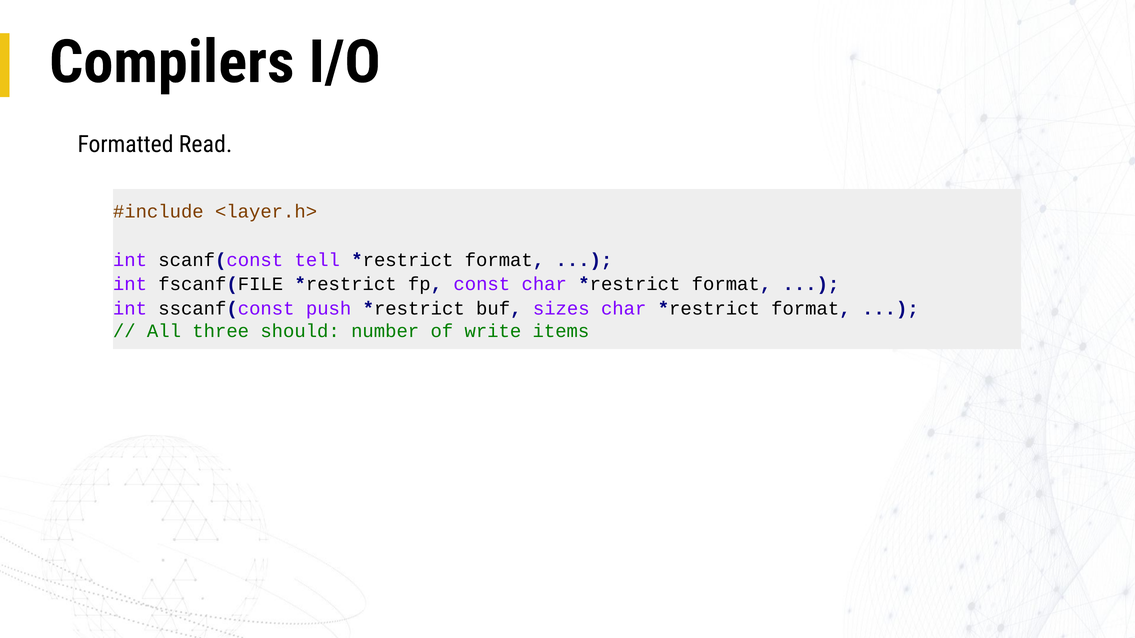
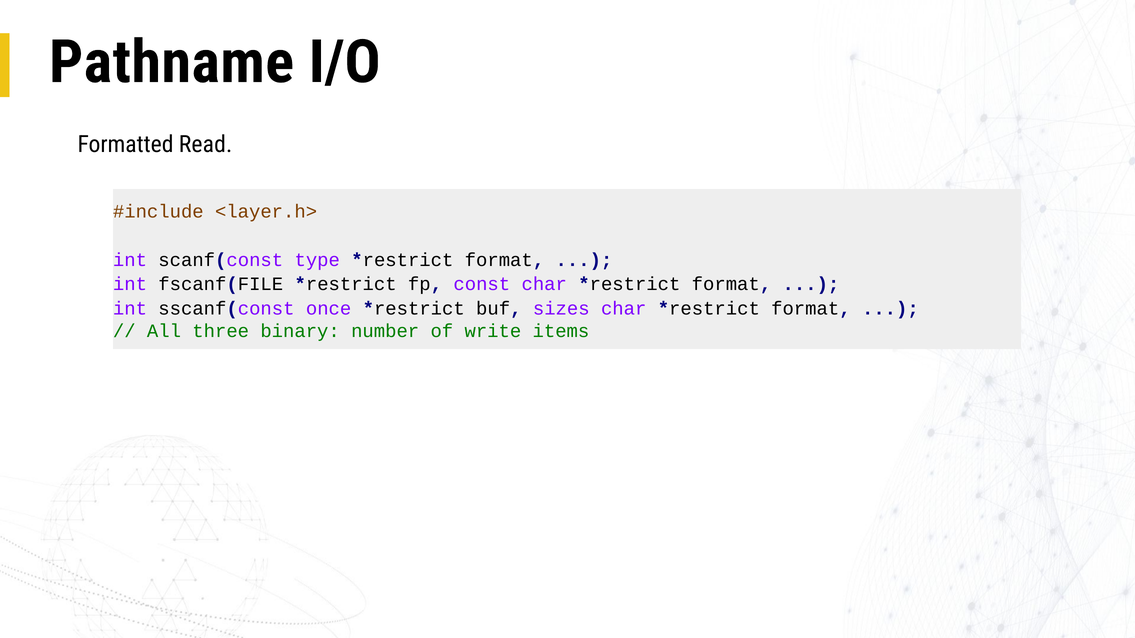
Compilers: Compilers -> Pathname (172, 62)
tell: tell -> type (317, 260)
push: push -> once (329, 309)
should: should -> binary (300, 331)
